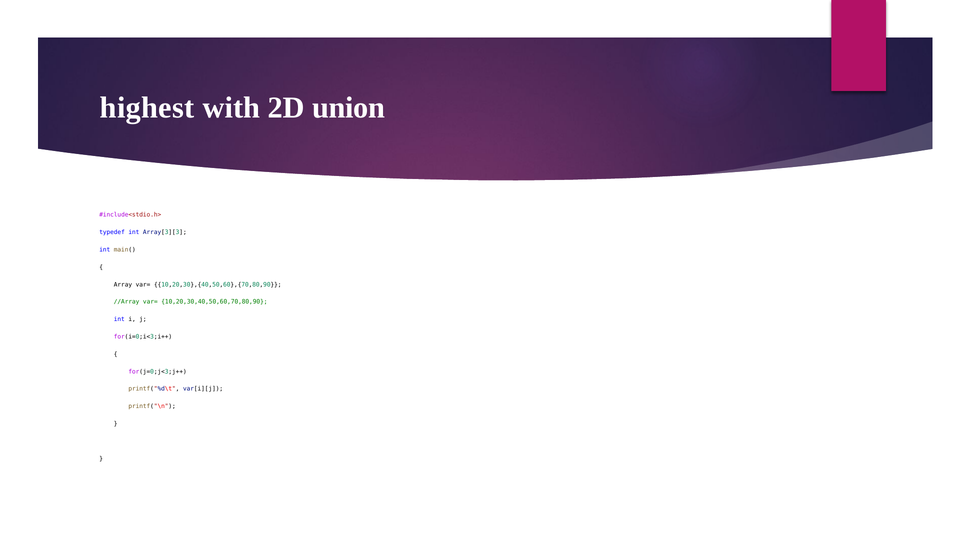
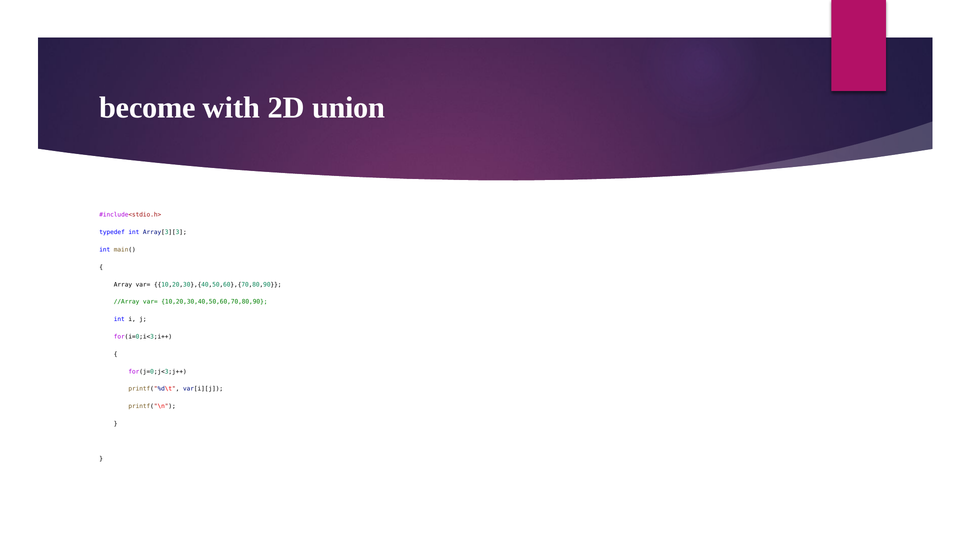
highest: highest -> become (147, 108)
